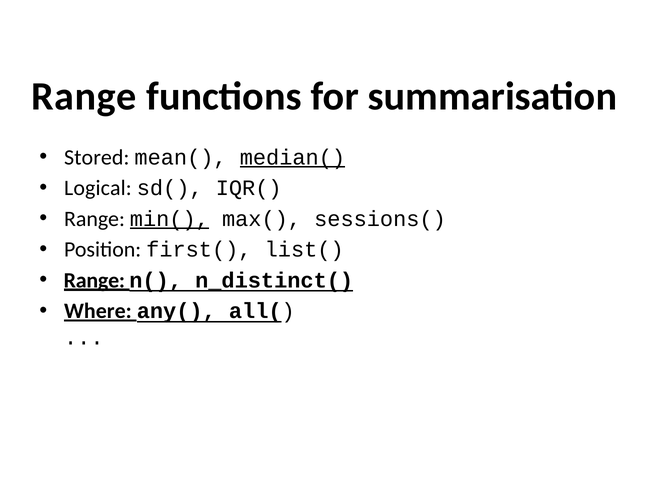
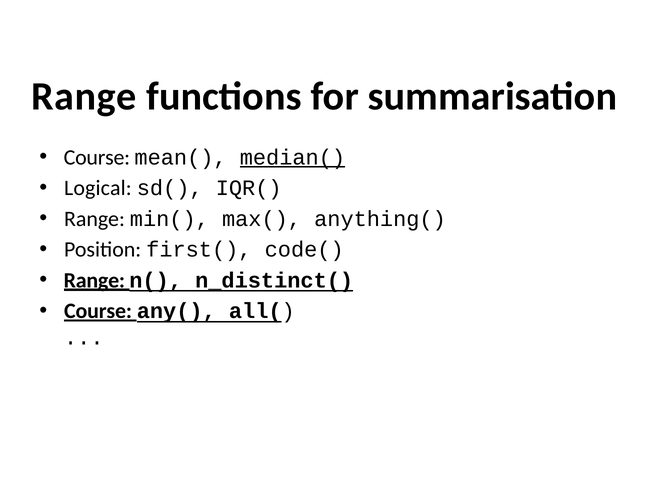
Stored: Stored -> Course (97, 157)
min( underline: present -> none (169, 219)
sessions(: sessions( -> anything( (380, 219)
list(: list( -> code( (304, 249)
Where: Where -> Course (98, 311)
